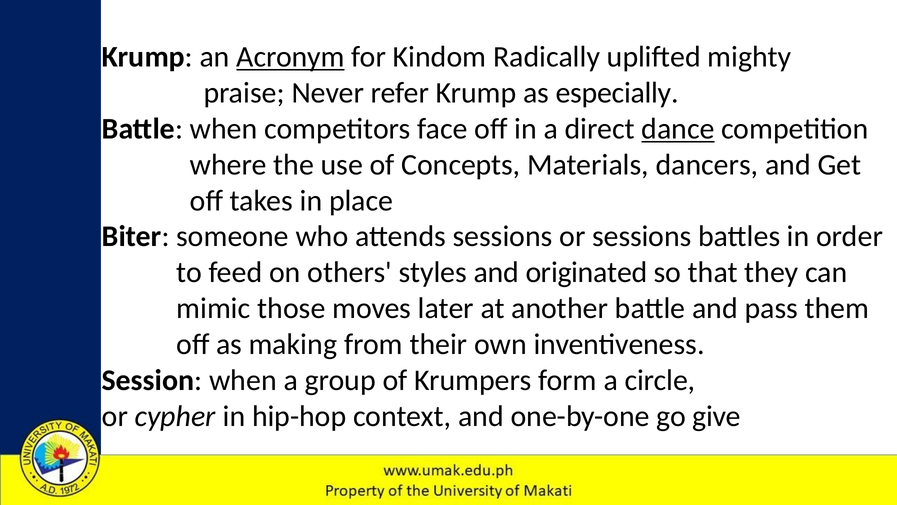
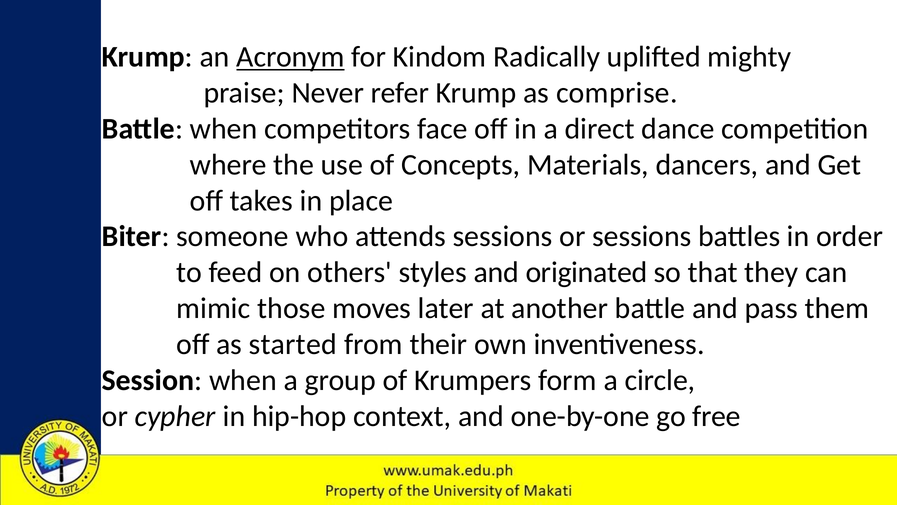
especially: especially -> comprise (617, 93)
dance underline: present -> none (678, 129)
making: making -> started (293, 344)
give: give -> free (716, 416)
